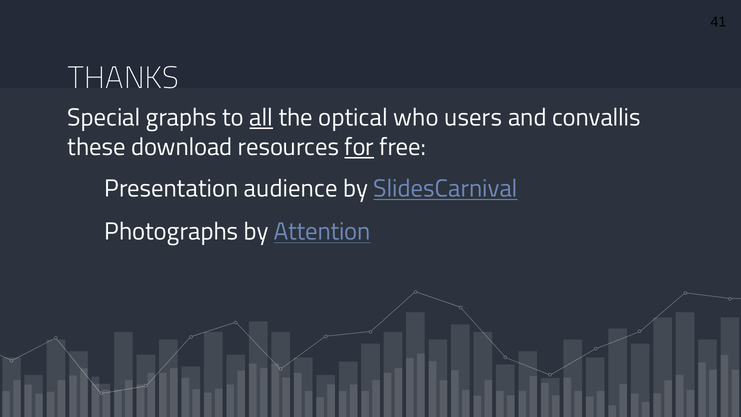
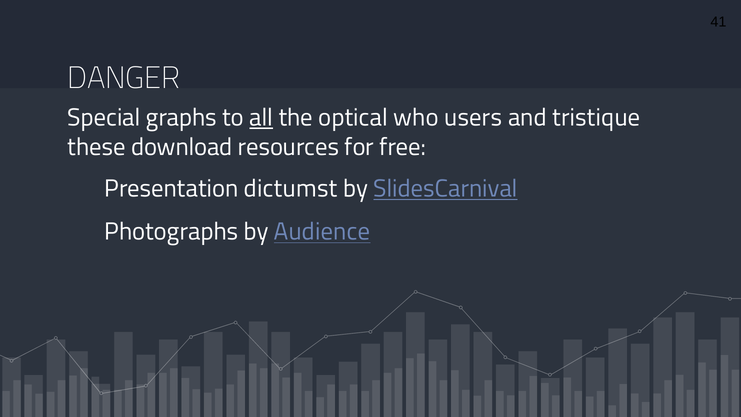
THANKS: THANKS -> DANGER (124, 78)
convallis: convallis -> tristique (596, 117)
for underline: present -> none (359, 147)
audience: audience -> dictumst (291, 188)
Attention: Attention -> Audience (322, 232)
